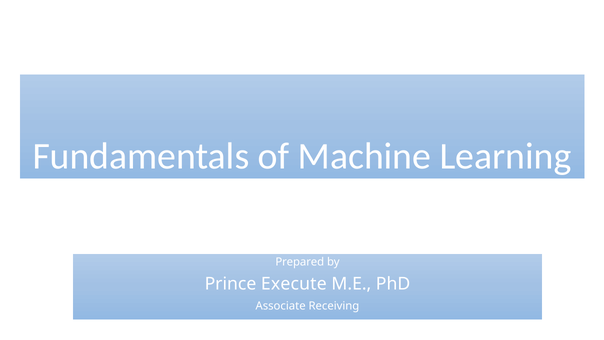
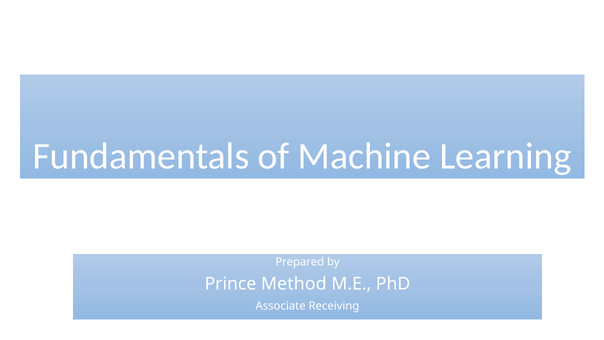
Execute: Execute -> Method (294, 284)
